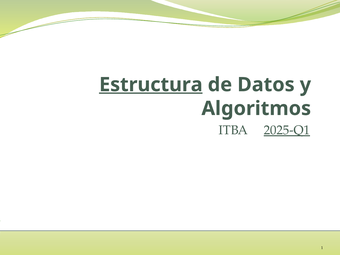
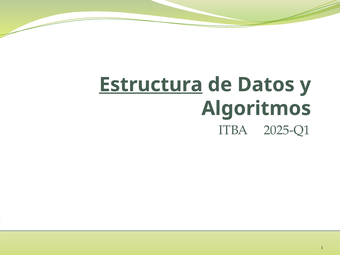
2025-Q1 underline: present -> none (287, 130)
